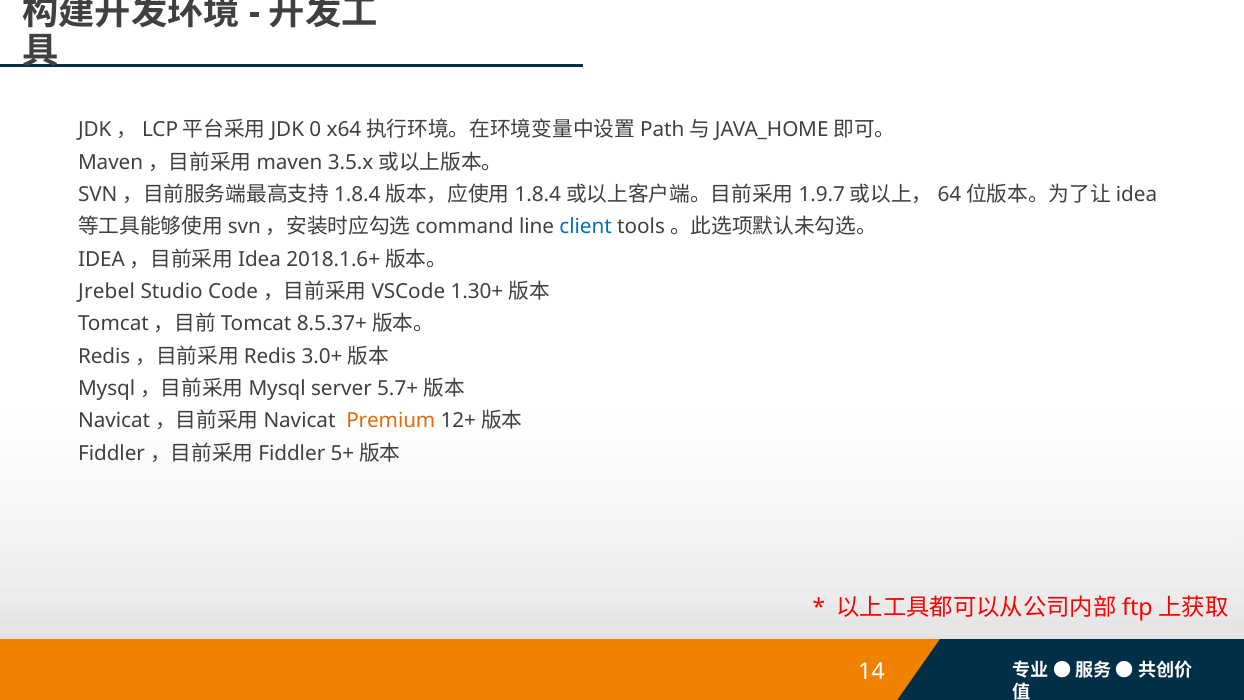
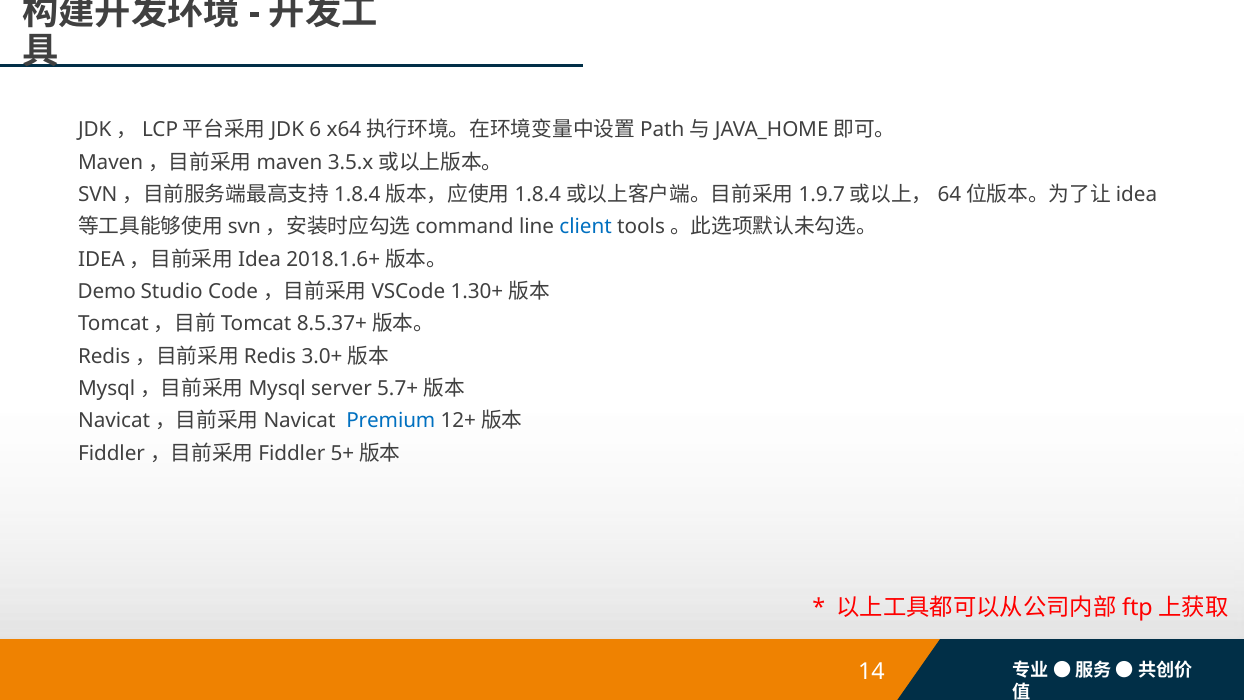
0: 0 -> 6 (315, 130)
Jrebel: Jrebel -> Demo (107, 291)
Premium colour: orange -> blue (391, 421)
